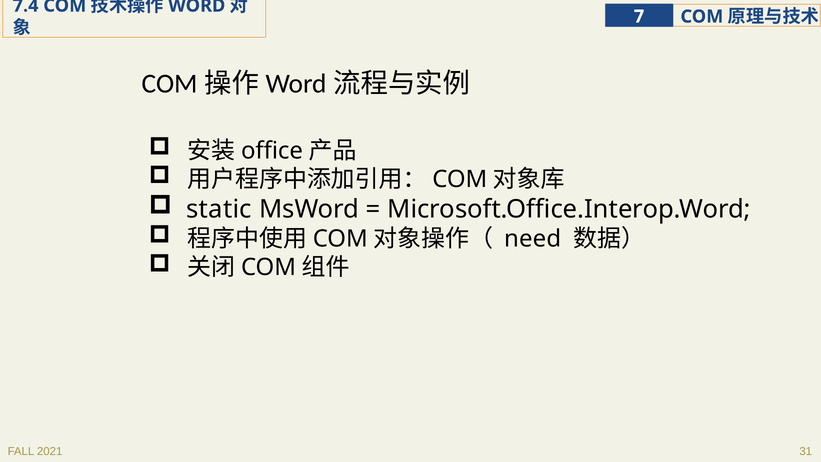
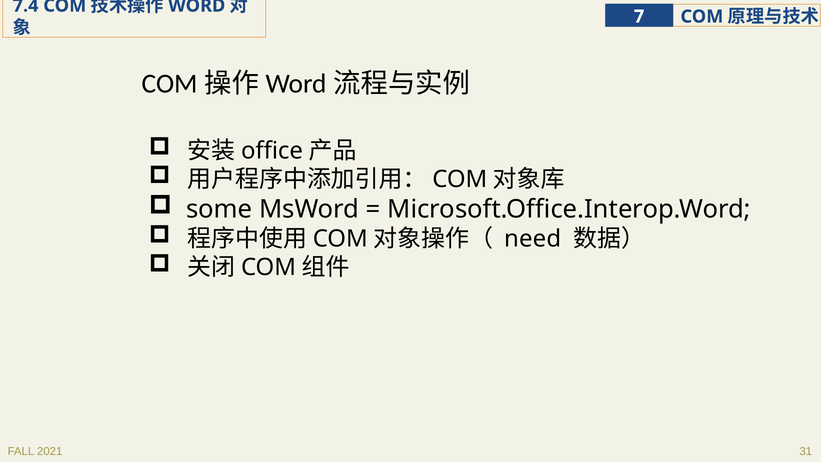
static: static -> some (219, 209)
